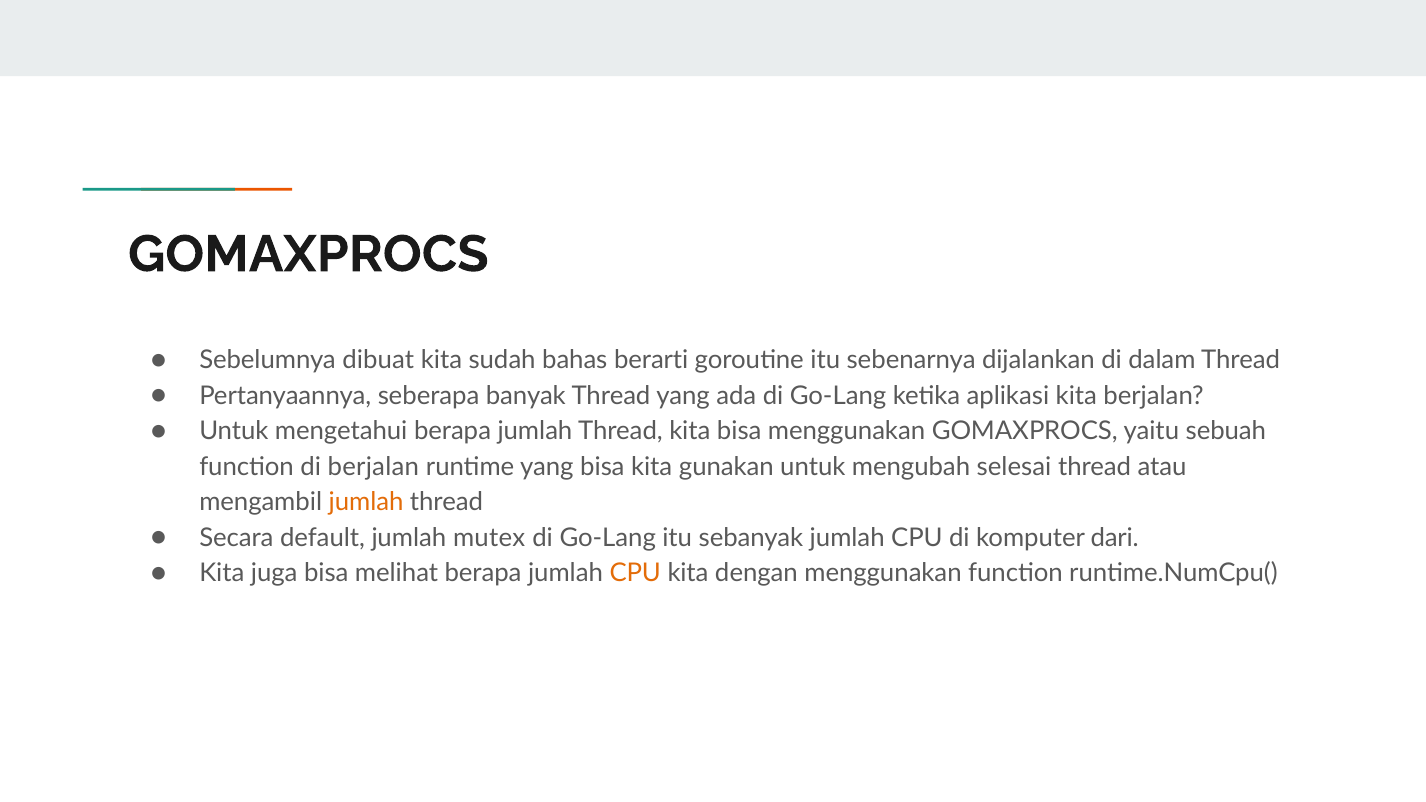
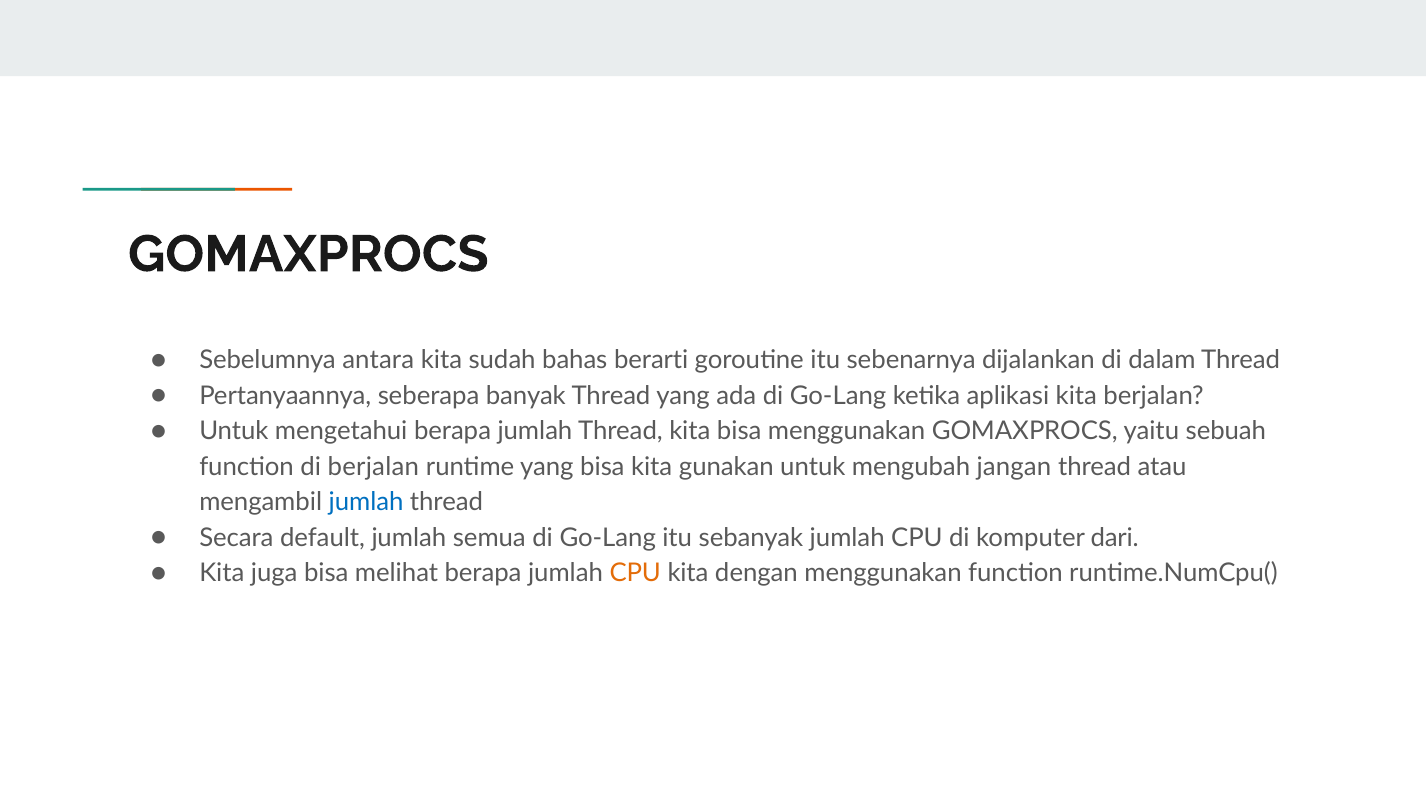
dibuat: dibuat -> antara (378, 360)
selesai: selesai -> jangan (1014, 467)
jumlah colour: orange -> blue (366, 502)
mutex: mutex -> semua (489, 538)
